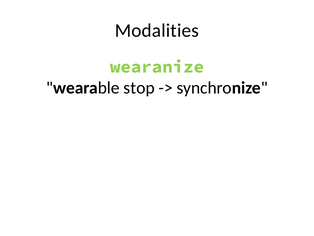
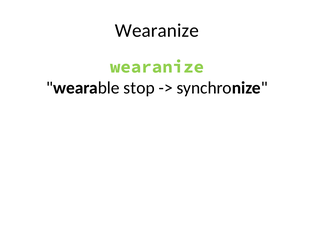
Modalities: Modalities -> Wearanize (157, 30)
